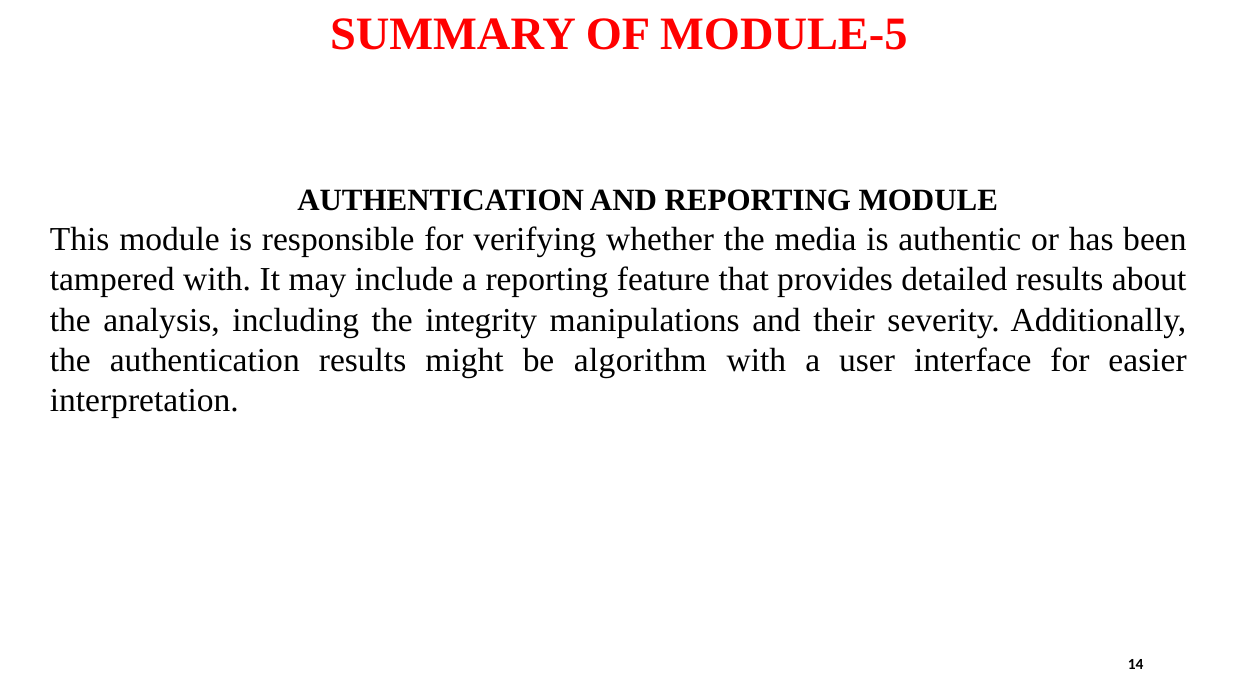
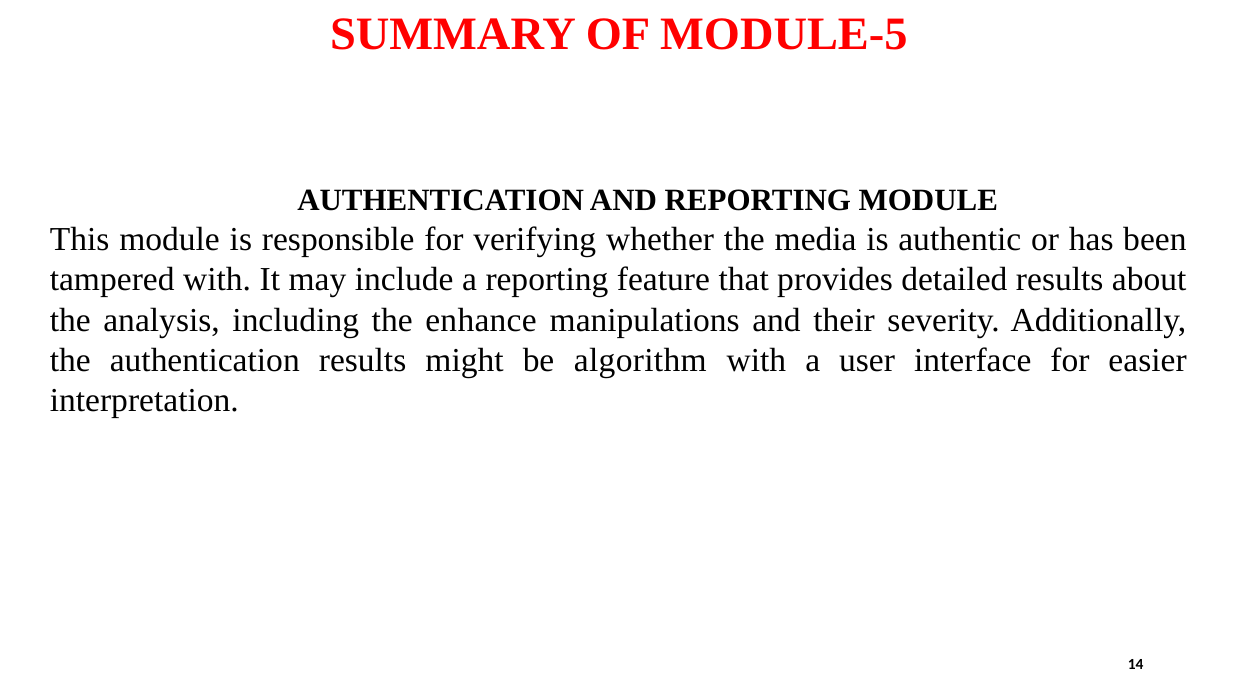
integrity: integrity -> enhance (481, 320)
